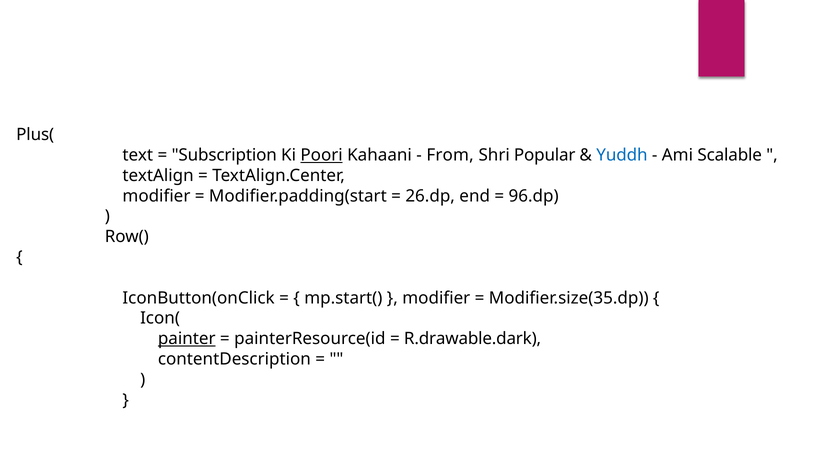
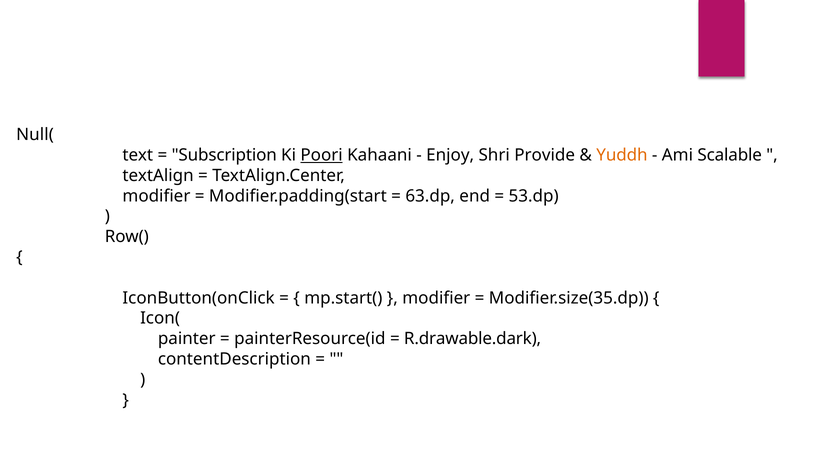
Plus(: Plus( -> Null( (35, 135)
From: From -> Enjoy (450, 155)
Popular: Popular -> Provide (545, 155)
Yuddh colour: blue -> orange (622, 155)
26.dp: 26.dp -> 63.dp (430, 196)
96.dp: 96.dp -> 53.dp (534, 196)
painter underline: present -> none (187, 339)
